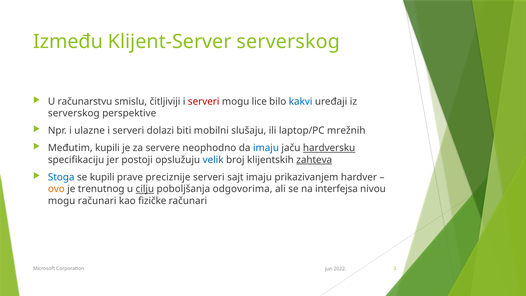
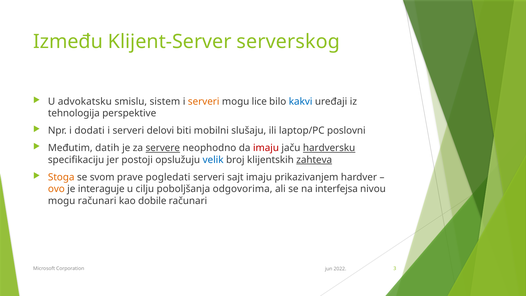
računarstvu: računarstvu -> advokatsku (85, 101)
čitljiviji: čitljiviji -> sistem (165, 101)
serveri colour: red -> orange (204, 101)
serverskog: serverskog -> tehnologija (74, 113)
ulazne: ulazne -> dodati (90, 131)
dolazi: dolazi -> delovi (160, 131)
mrežnih: mrežnih -> poslovni (346, 131)
Međutim kupili: kupili -> datih (107, 148)
servere underline: none -> present (163, 148)
imaju colour: blue -> red (266, 148)
Stoga colour: blue -> orange (61, 177)
se kupili: kupili -> svom (102, 177)
preciznije: preciznije -> pogledati (168, 177)
trenutnog: trenutnog -> interaguje (101, 189)
cilju underline: present -> none (145, 189)
fizičke: fizičke -> dobile (152, 201)
